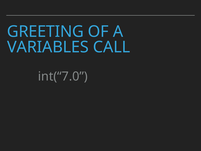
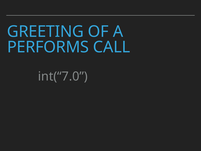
VARIABLES: VARIABLES -> PERFORMS (48, 47)
